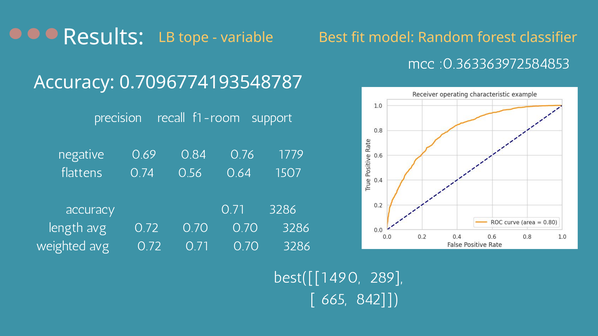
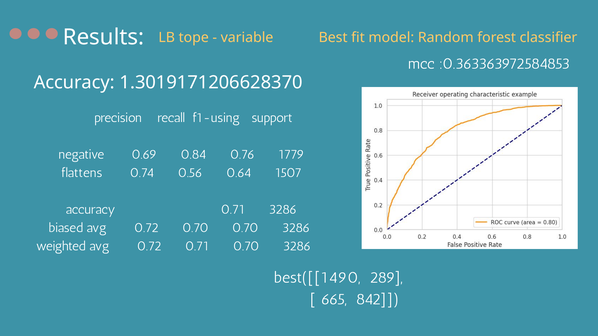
0.7096774193548787: 0.7096774193548787 -> 1.3019171206628370 (211, 83)
f1-room: f1-room -> f1-using (216, 118)
length: length -> biased (66, 228)
